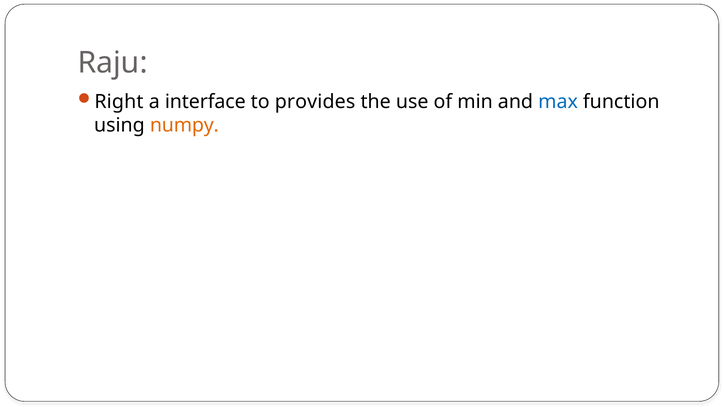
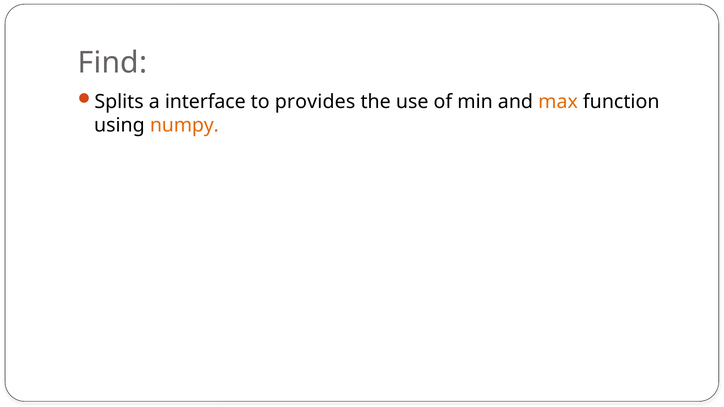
Raju: Raju -> Find (113, 63)
Right: Right -> Splits (119, 102)
max colour: blue -> orange (558, 102)
